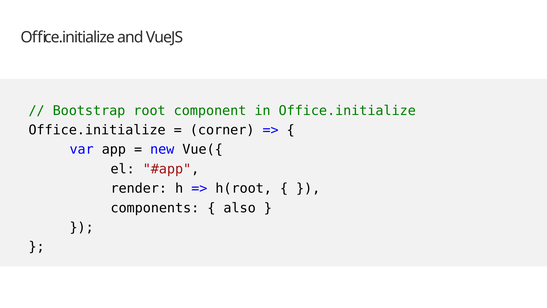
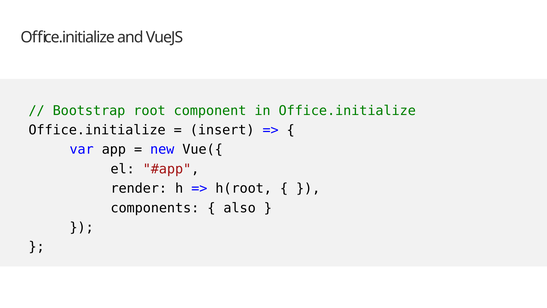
corner: corner -> insert (222, 130)
